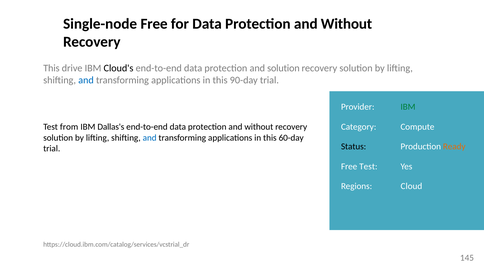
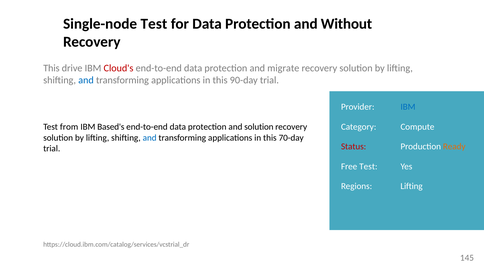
Single-node Free: Free -> Test (154, 24)
Cloud's colour: black -> red (119, 68)
and solution: solution -> migrate (283, 68)
IBM colour: green -> blue (408, 107)
Dallas's: Dallas's -> Based's (111, 127)
without: without -> solution (259, 127)
60-day: 60-day -> 70-day (291, 138)
Status colour: black -> red (354, 147)
Regions Cloud: Cloud -> Lifting (412, 186)
